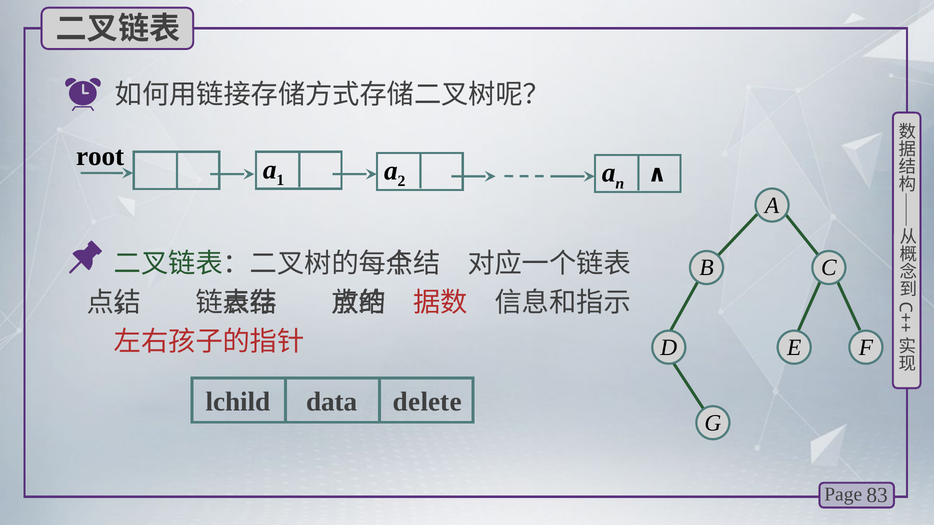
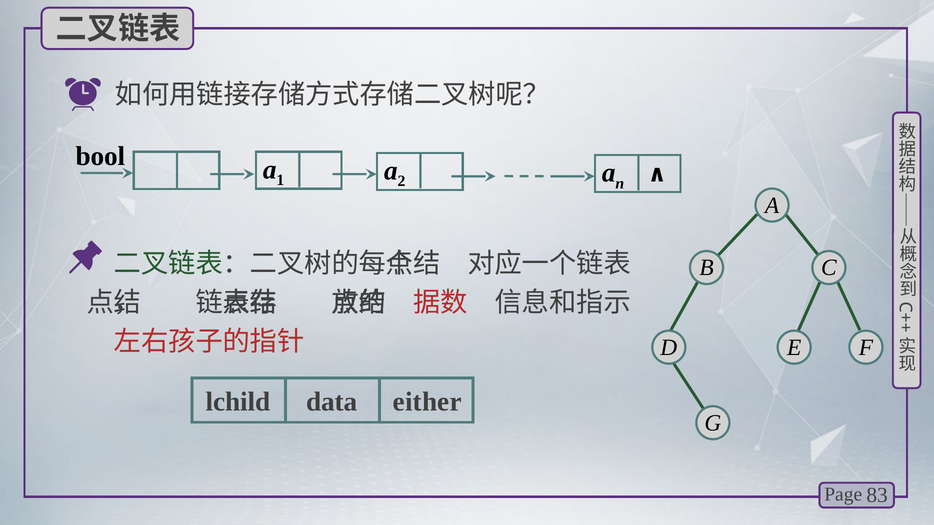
root: root -> bool (101, 156)
delete: delete -> either (427, 402)
